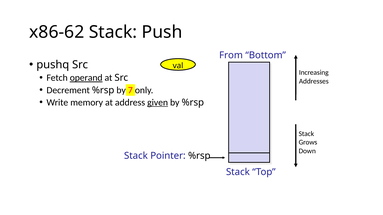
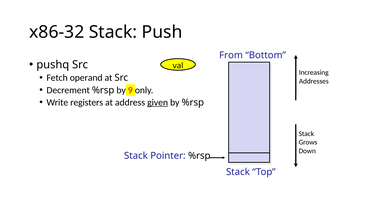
x86-62: x86-62 -> x86-32 (57, 32)
operand underline: present -> none (86, 78)
7: 7 -> 9 (130, 90)
memory: memory -> registers (87, 103)
